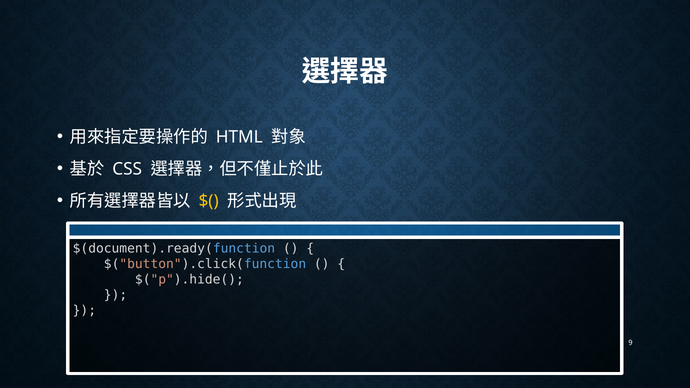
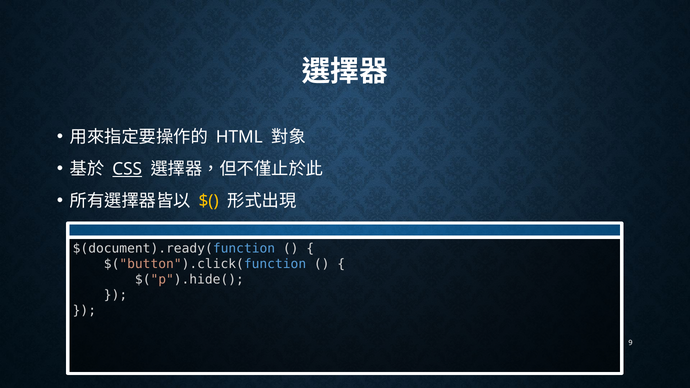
CSS underline: none -> present (127, 169)
